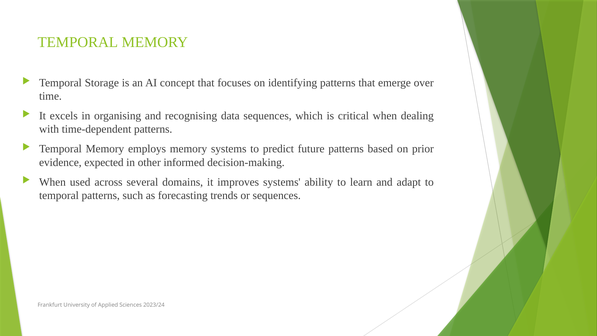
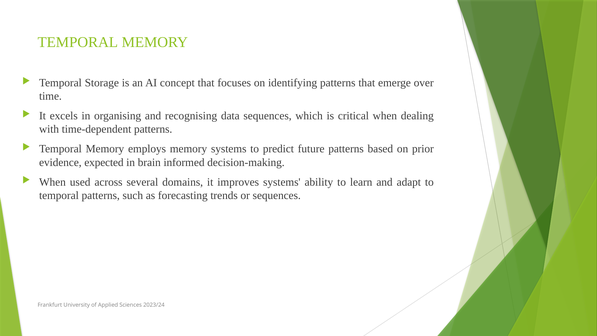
other: other -> brain (149, 162)
